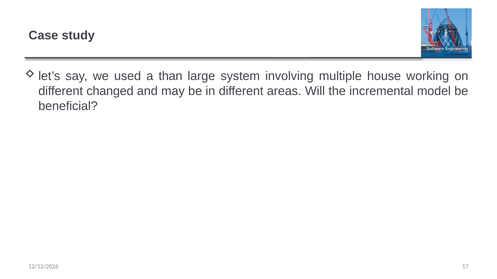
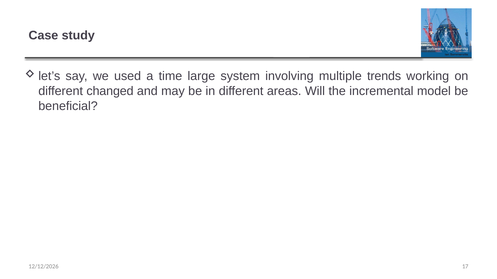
than: than -> time (170, 76)
house: house -> trends (384, 76)
